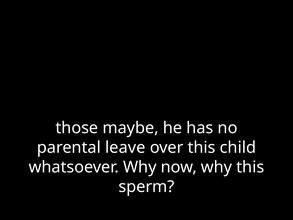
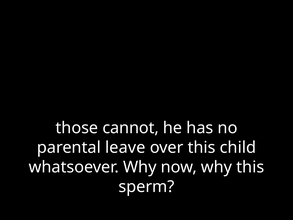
maybe: maybe -> cannot (131, 128)
